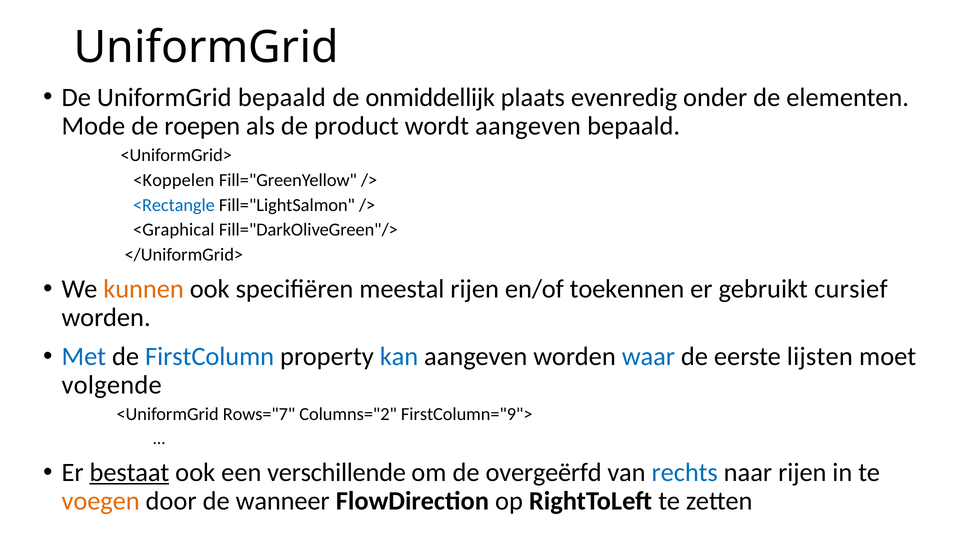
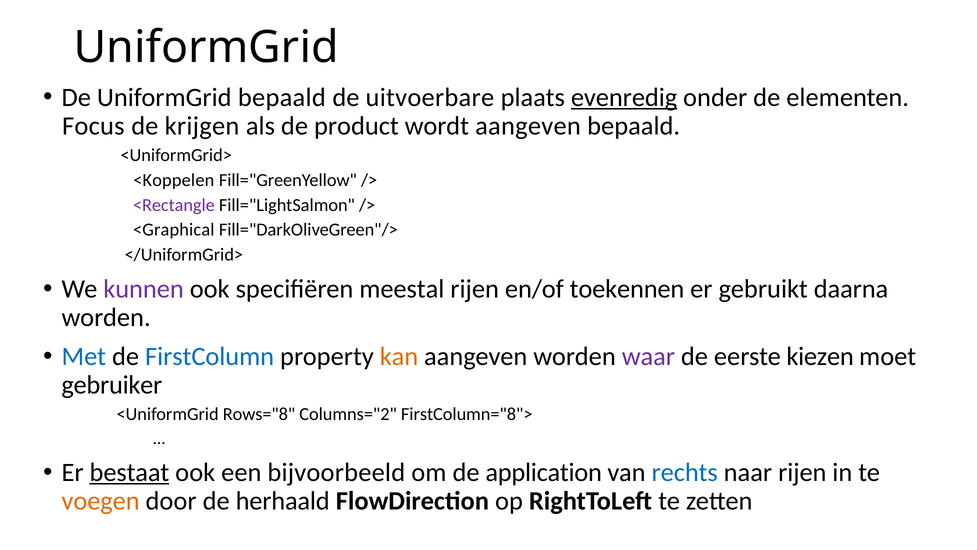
onmiddellijk: onmiddellijk -> uitvoerbare (430, 97)
evenredig underline: none -> present (624, 97)
Mode: Mode -> Focus (93, 126)
roepen: roepen -> krijgen (202, 126)
<Rectangle colour: blue -> purple (174, 205)
kunnen colour: orange -> purple (144, 289)
cursief: cursief -> daarna (851, 289)
kan colour: blue -> orange (399, 356)
waar colour: blue -> purple (648, 356)
lijsten: lijsten -> kiezen (820, 356)
volgende: volgende -> gebruiker (112, 385)
Rows="7: Rows="7 -> Rows="8 (259, 414)
FirstColumn="9">: FirstColumn="9"> -> FirstColumn="8"> (467, 414)
verschillende: verschillende -> bijvoorbeeld (336, 472)
overgeërfd: overgeërfd -> application (544, 472)
wanneer: wanneer -> herhaald (283, 501)
